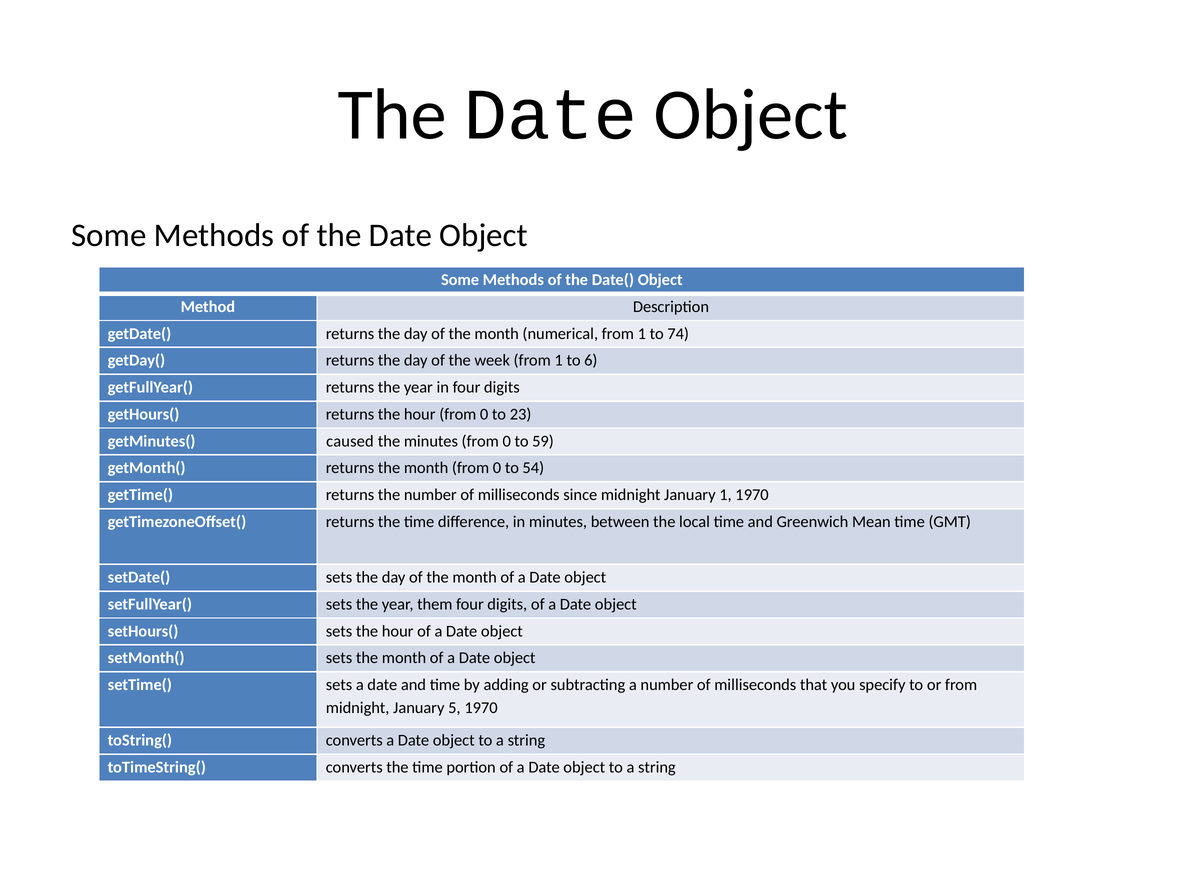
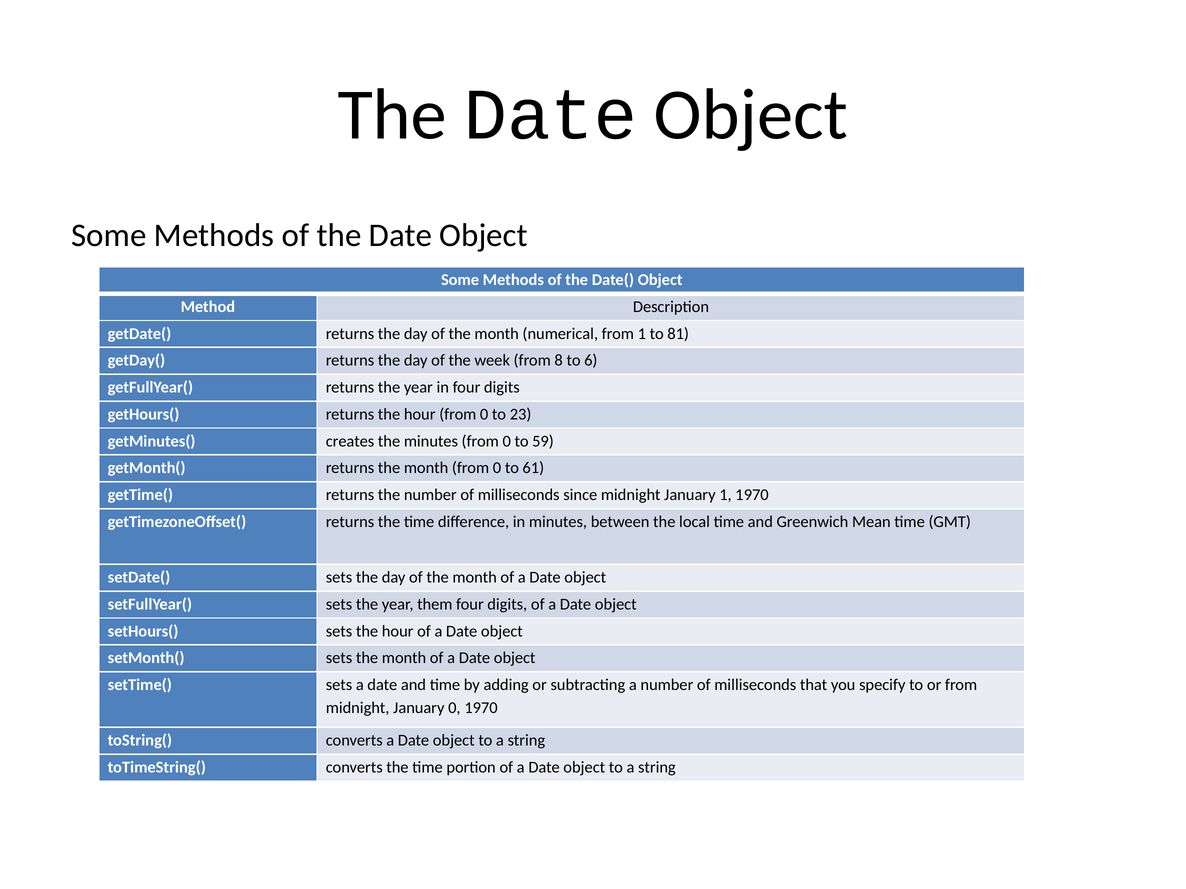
74: 74 -> 81 (678, 334)
week from 1: 1 -> 8 (559, 361)
caused: caused -> creates (350, 441)
54: 54 -> 61 (533, 468)
January 5: 5 -> 0 (454, 708)
